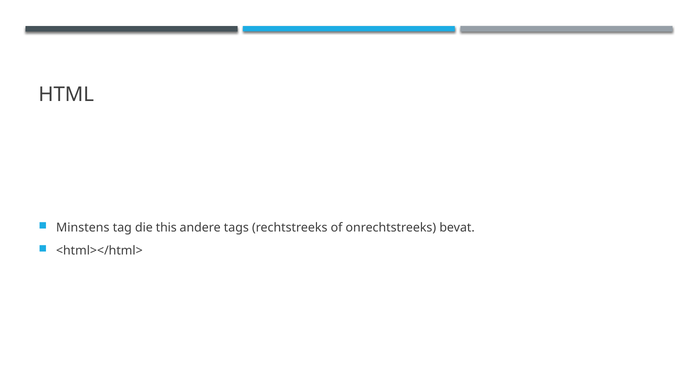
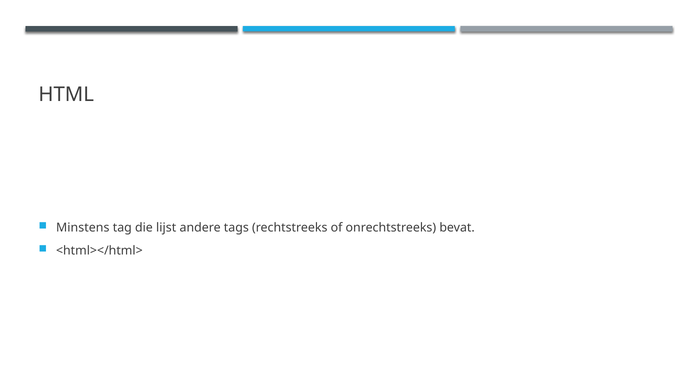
this: this -> lijst (166, 228)
